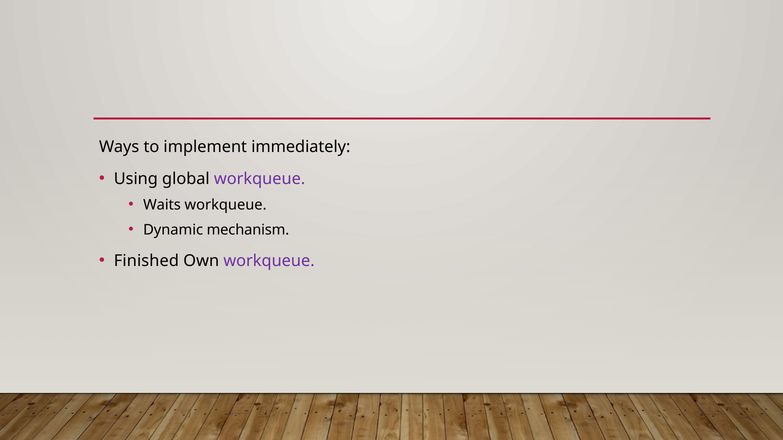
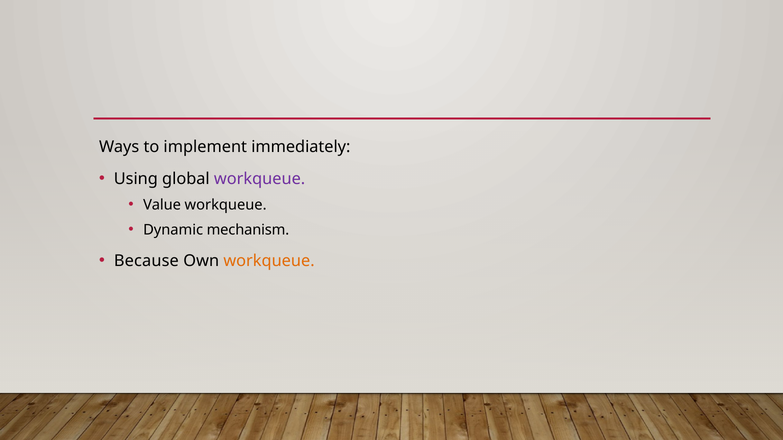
Waits: Waits -> Value (162, 205)
Finished: Finished -> Because (146, 261)
workqueue colour: purple -> orange (269, 261)
